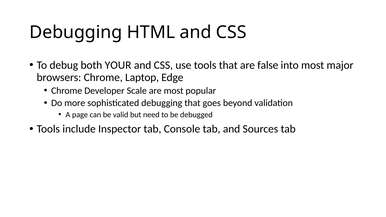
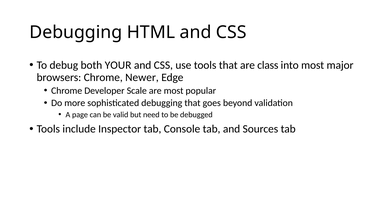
false: false -> class (268, 65)
Laptop: Laptop -> Newer (142, 77)
